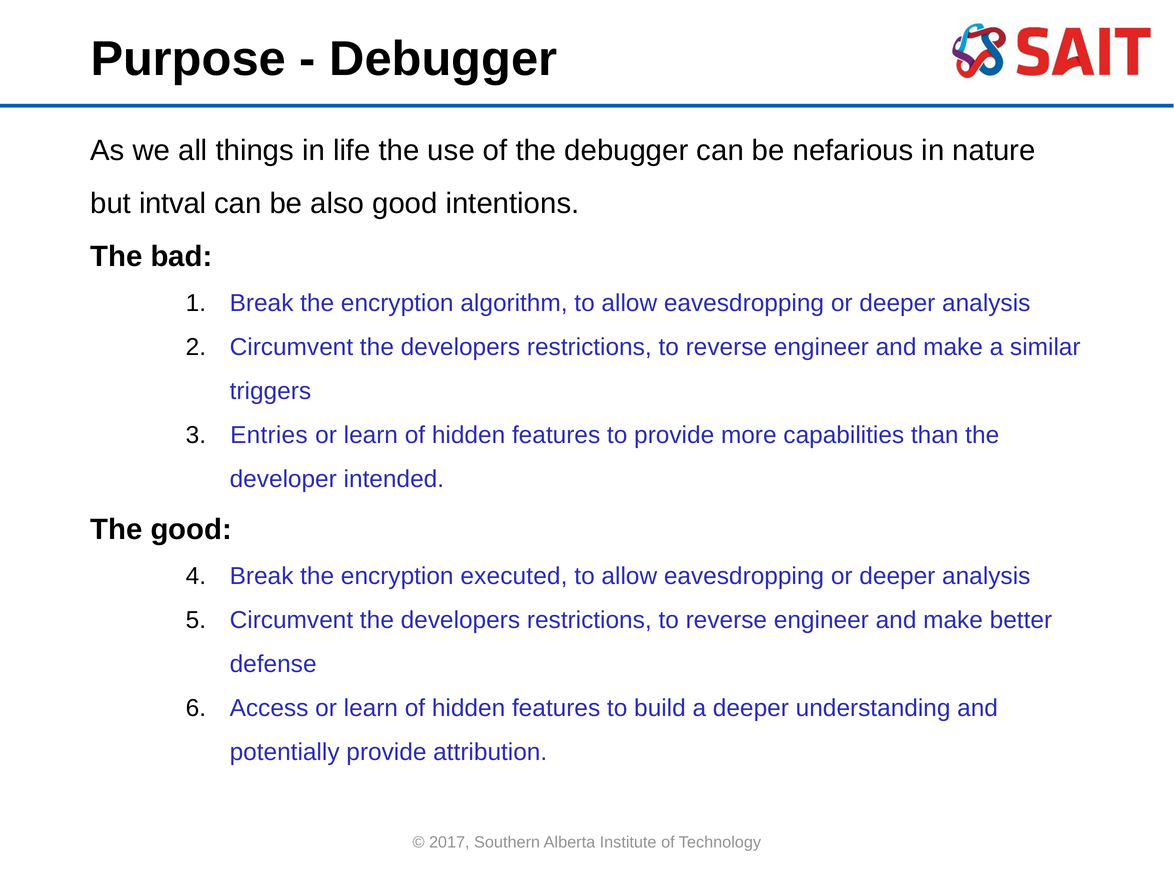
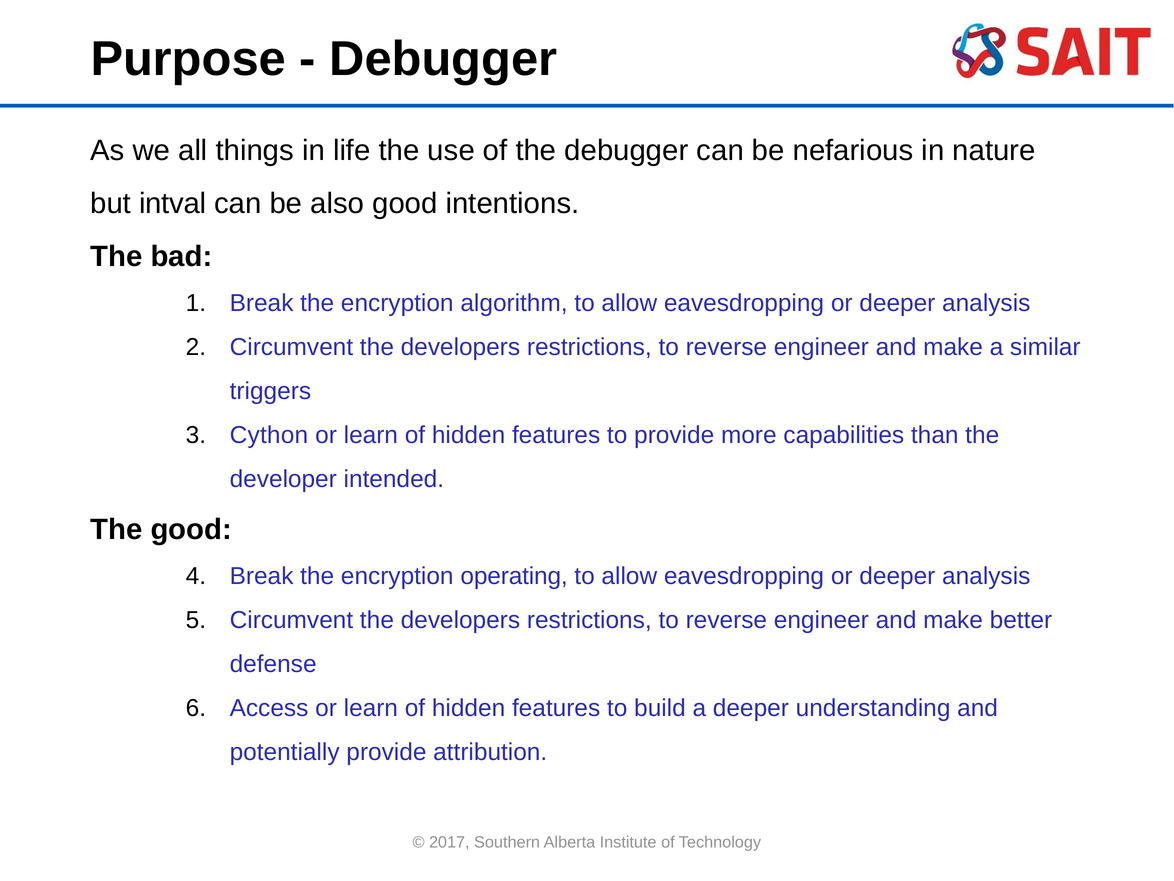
Entries: Entries -> Cython (269, 435)
executed: executed -> operating (514, 576)
